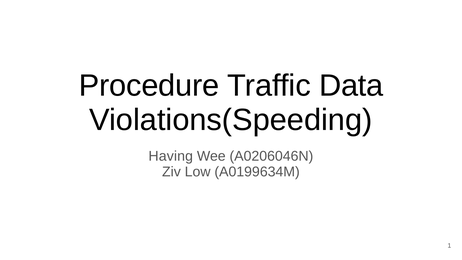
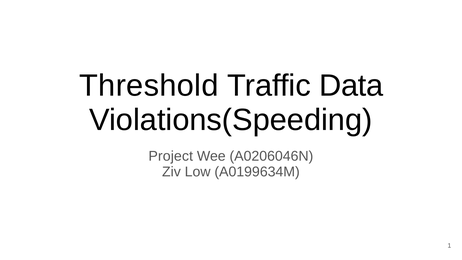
Procedure: Procedure -> Threshold (149, 86)
Having: Having -> Project (171, 156)
